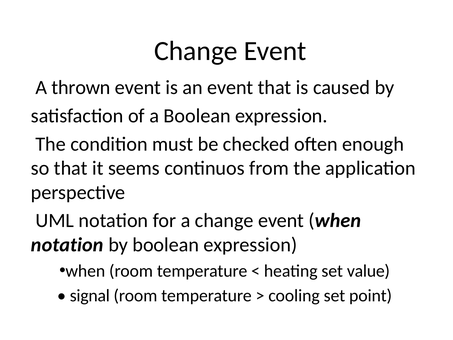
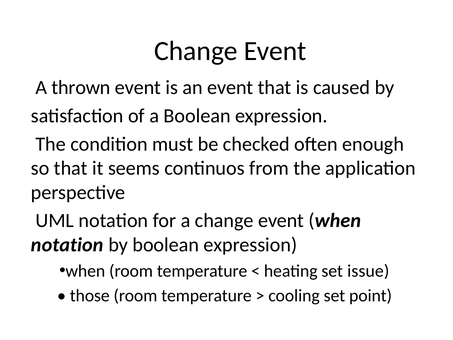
value: value -> issue (368, 271)
signal: signal -> those (90, 295)
